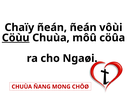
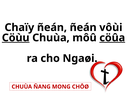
cöûa underline: none -> present (112, 38)
